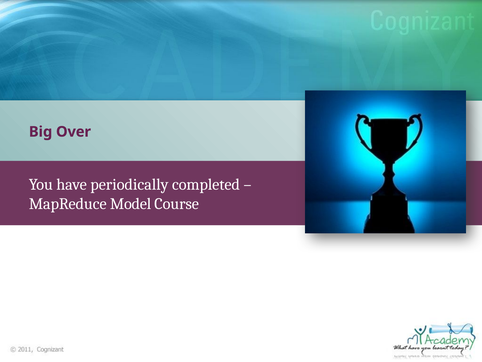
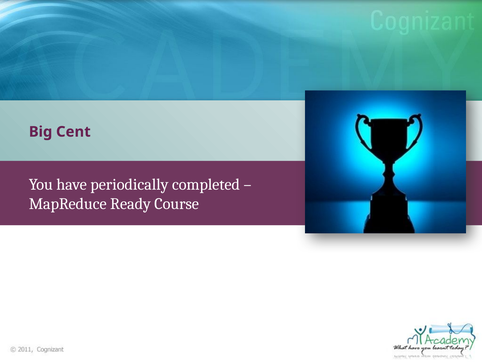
Over: Over -> Cent (73, 132)
Model: Model -> Ready (130, 204)
